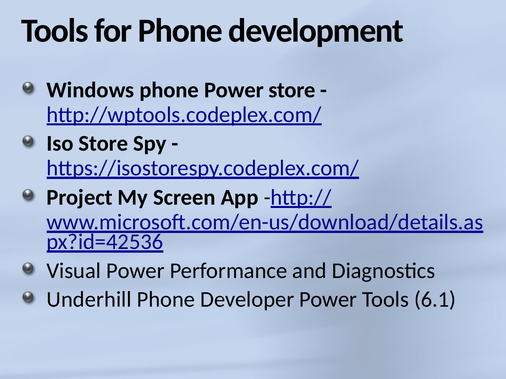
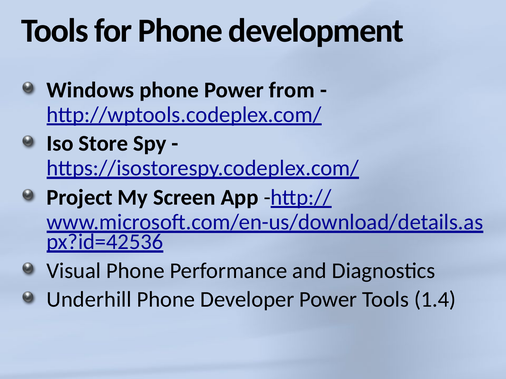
Power store: store -> from (292, 90)
Visual Power: Power -> Phone (135, 271)
6.1: 6.1 -> 1.4 (435, 300)
